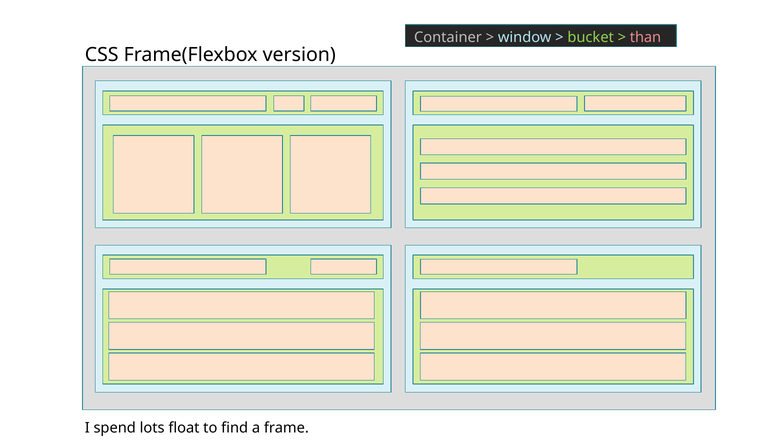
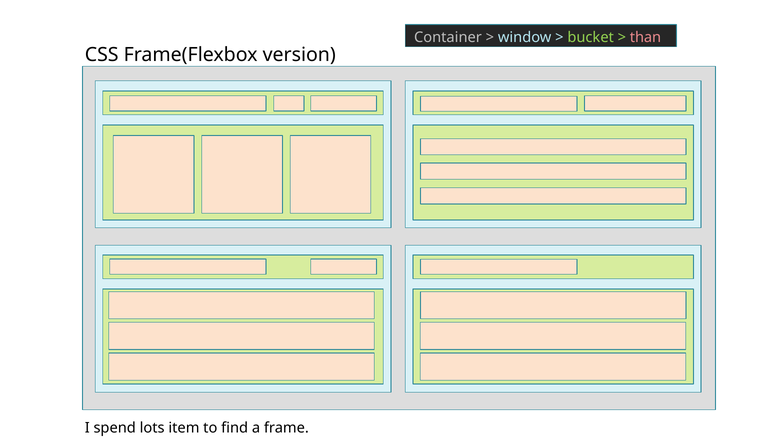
float: float -> item (184, 428)
